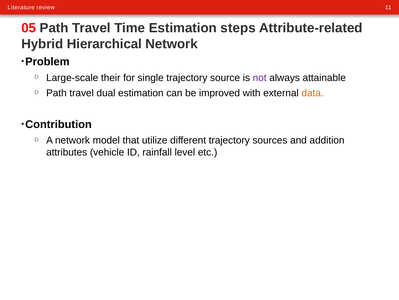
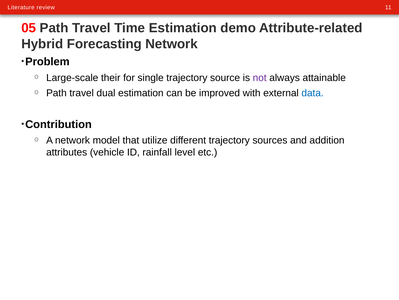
steps: steps -> demo (238, 28)
Hierarchical: Hierarchical -> Forecasting (104, 44)
data colour: orange -> blue (313, 93)
